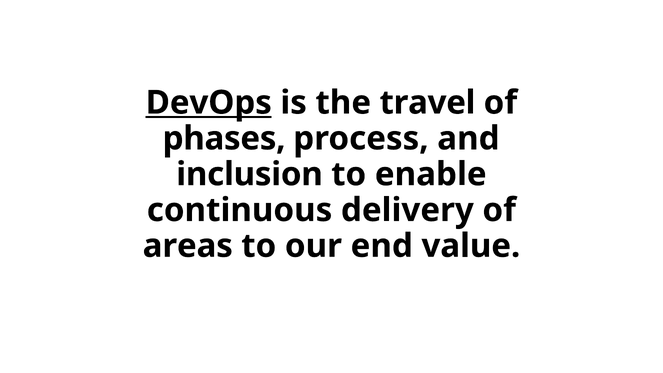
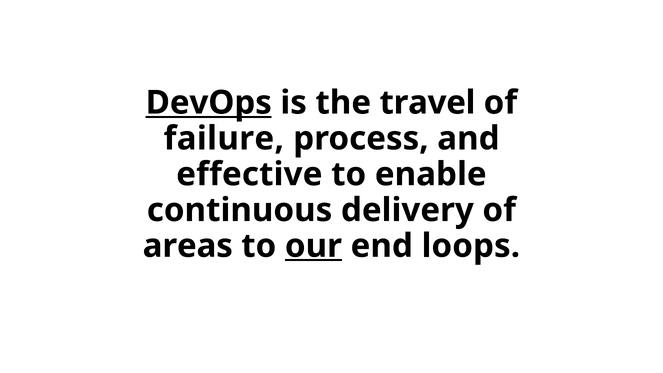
phases: phases -> failure (224, 138)
inclusion: inclusion -> effective (249, 174)
our underline: none -> present (313, 246)
value: value -> loops (471, 246)
